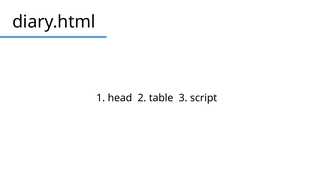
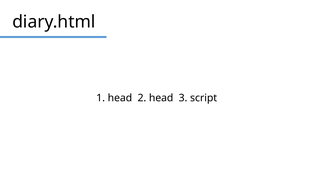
2 table: table -> head (161, 98)
